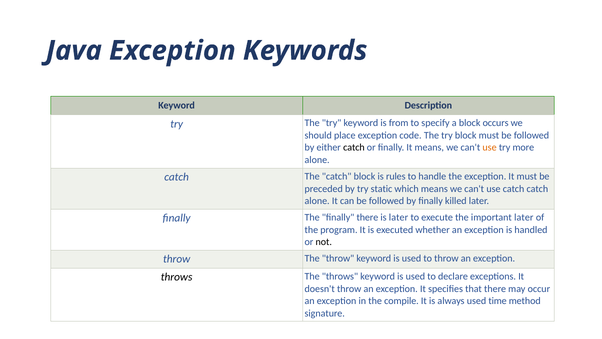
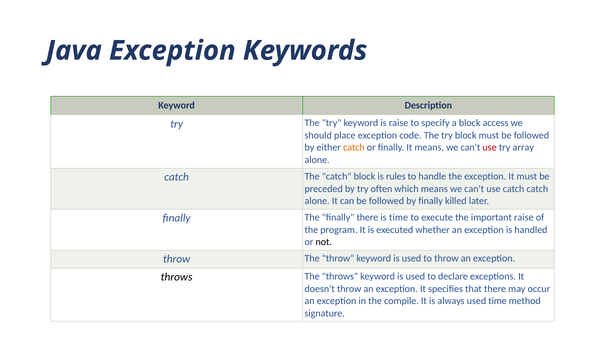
is from: from -> raise (399, 123)
occurs: occurs -> access (496, 123)
catch colour: black -> orange (354, 148)
use colour: orange -> red (490, 148)
more: more -> array (523, 148)
static: static -> often (382, 188)
is later: later -> time (399, 217)
important later: later -> raise (524, 217)
